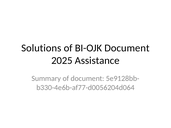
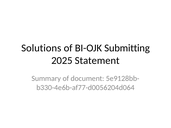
BI-OJK Document: Document -> Submitting (127, 48)
Assistance: Assistance -> Statement (97, 61)
